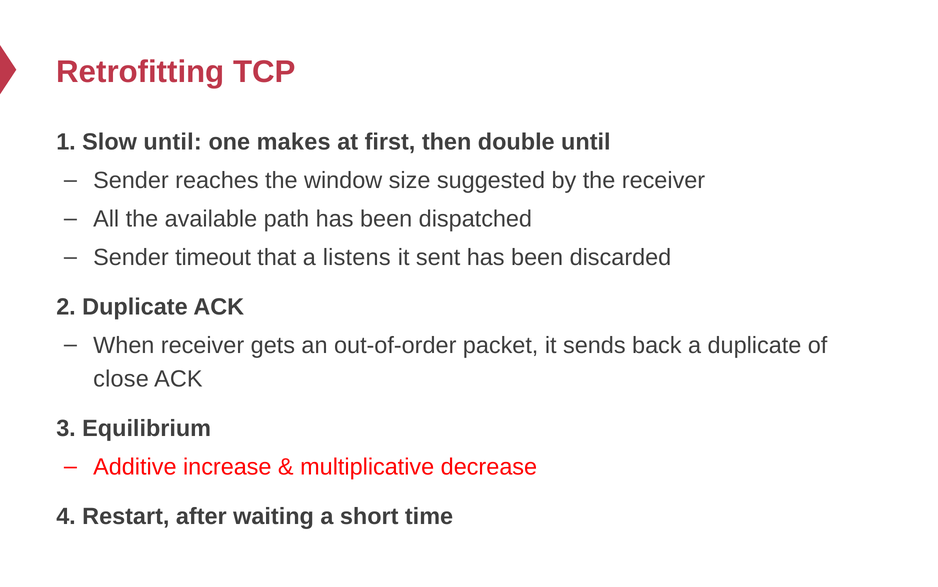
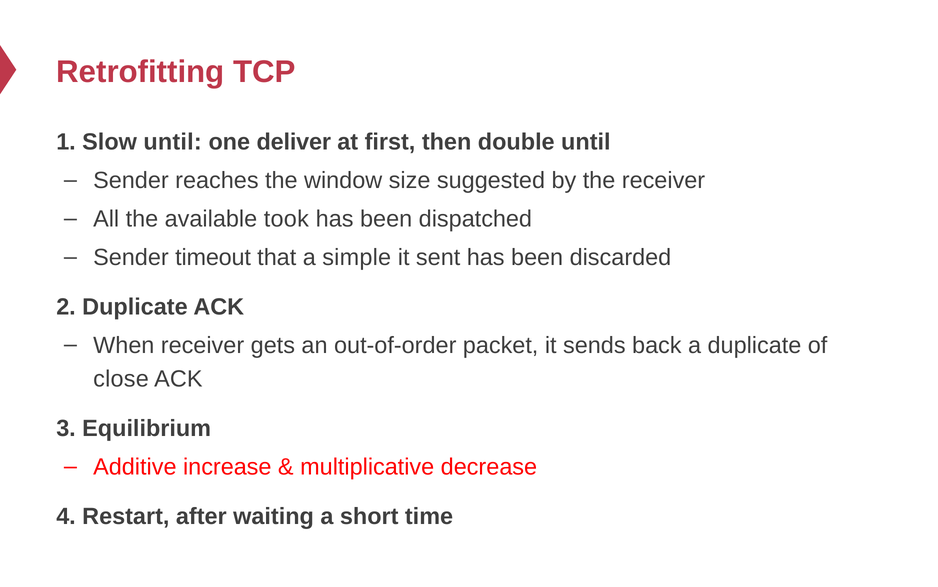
makes: makes -> deliver (294, 142)
path: path -> took (286, 219)
listens: listens -> simple (357, 257)
